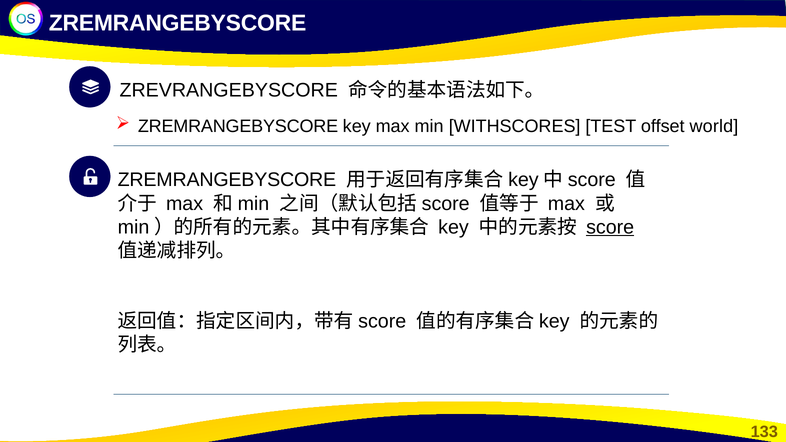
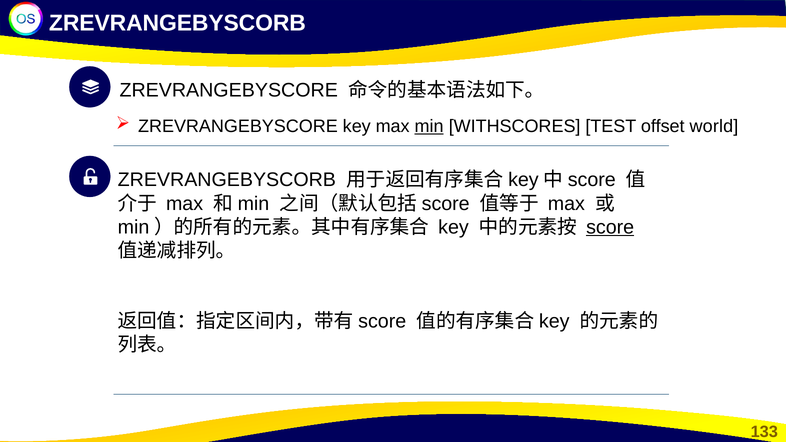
ZREMRANGEBYSCORE: ZREMRANGEBYSCORE -> ZREVRANGEBYSCORB (177, 23)
ZREMRANGEBYSCORE: ZREMRANGEBYSCORE -> ZREVRANGEBYSCORE (238, 126)
min underline: none -> present (429, 126)
ZREMRANGEBYSCORE: ZREMRANGEBYSCORE -> ZREVRANGEBYSCORB (227, 180)
